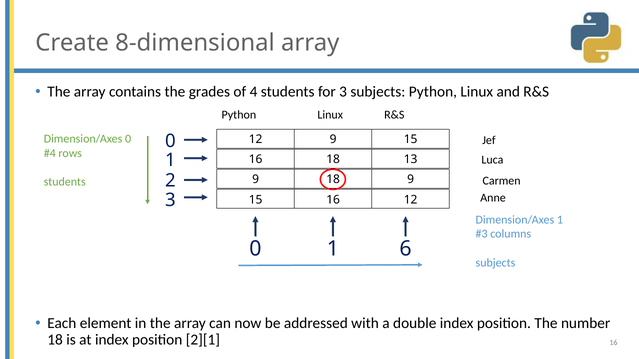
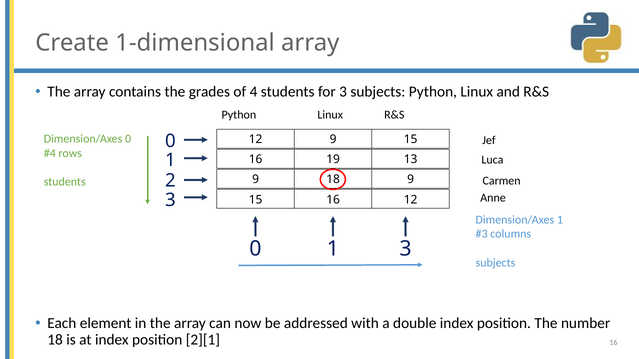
8-dimensional: 8-dimensional -> 1-dimensional (195, 43)
16 18: 18 -> 19 (333, 160)
1 6: 6 -> 3 (406, 249)
